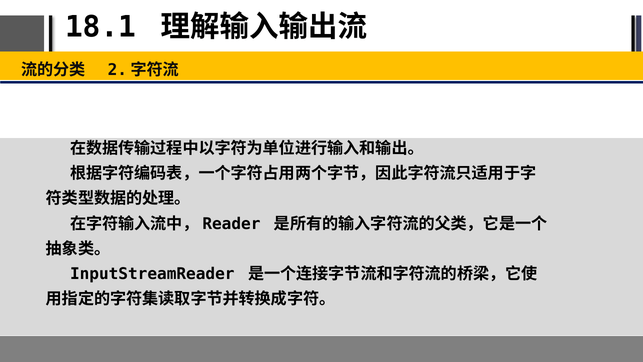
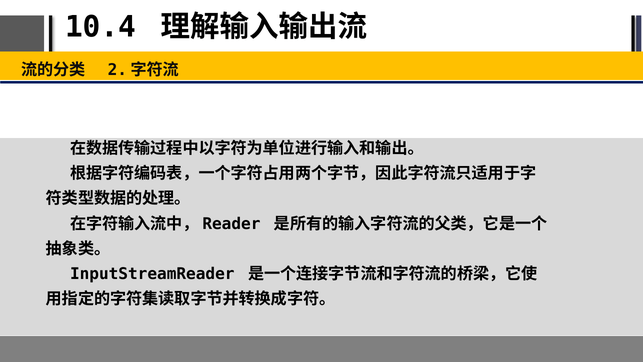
18.1: 18.1 -> 10.4 (101, 27)
